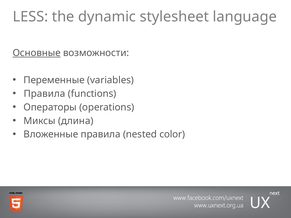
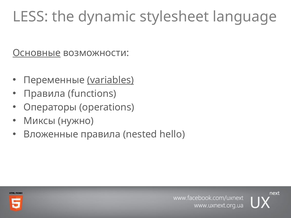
variables underline: none -> present (111, 80)
длина: длина -> нужно (76, 121)
color: color -> hello (172, 135)
